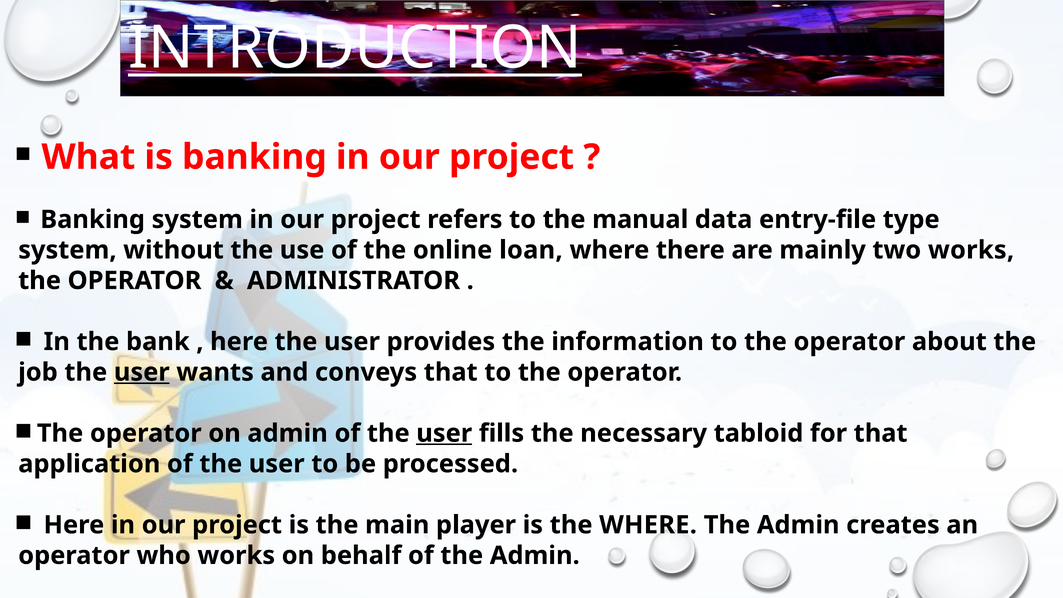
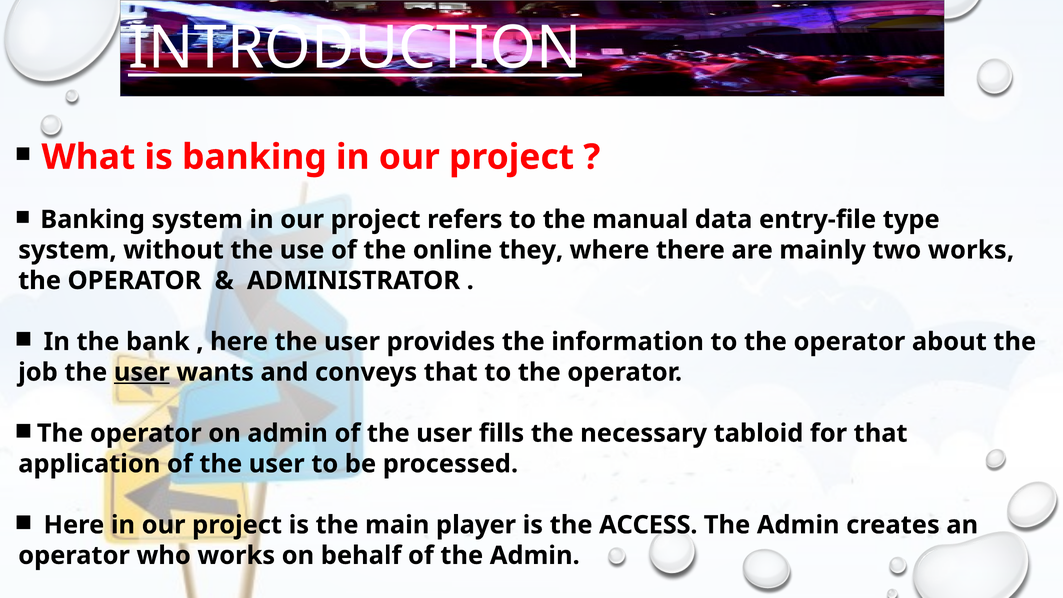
loan: loan -> they (531, 250)
user underline: present -> none (444, 433)
the WHERE: WHERE -> ACCESS (648, 525)
